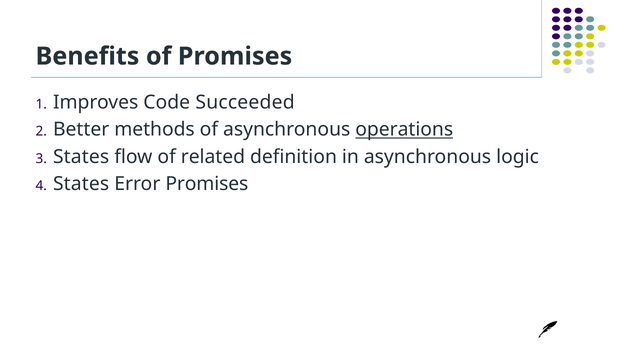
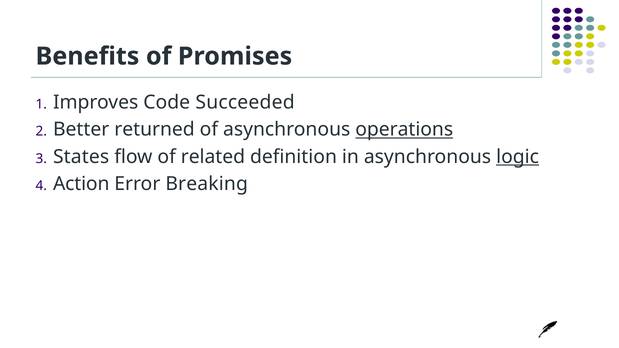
methods: methods -> returned (155, 130)
logic underline: none -> present (518, 157)
States: States -> Action (81, 184)
Error Promises: Promises -> Breaking (207, 184)
